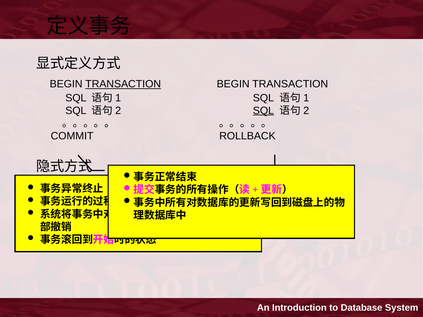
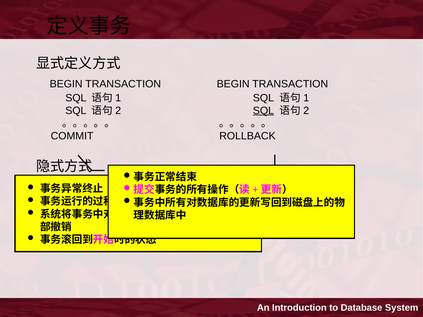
TRANSACTION underline: present -> none (123, 84)
